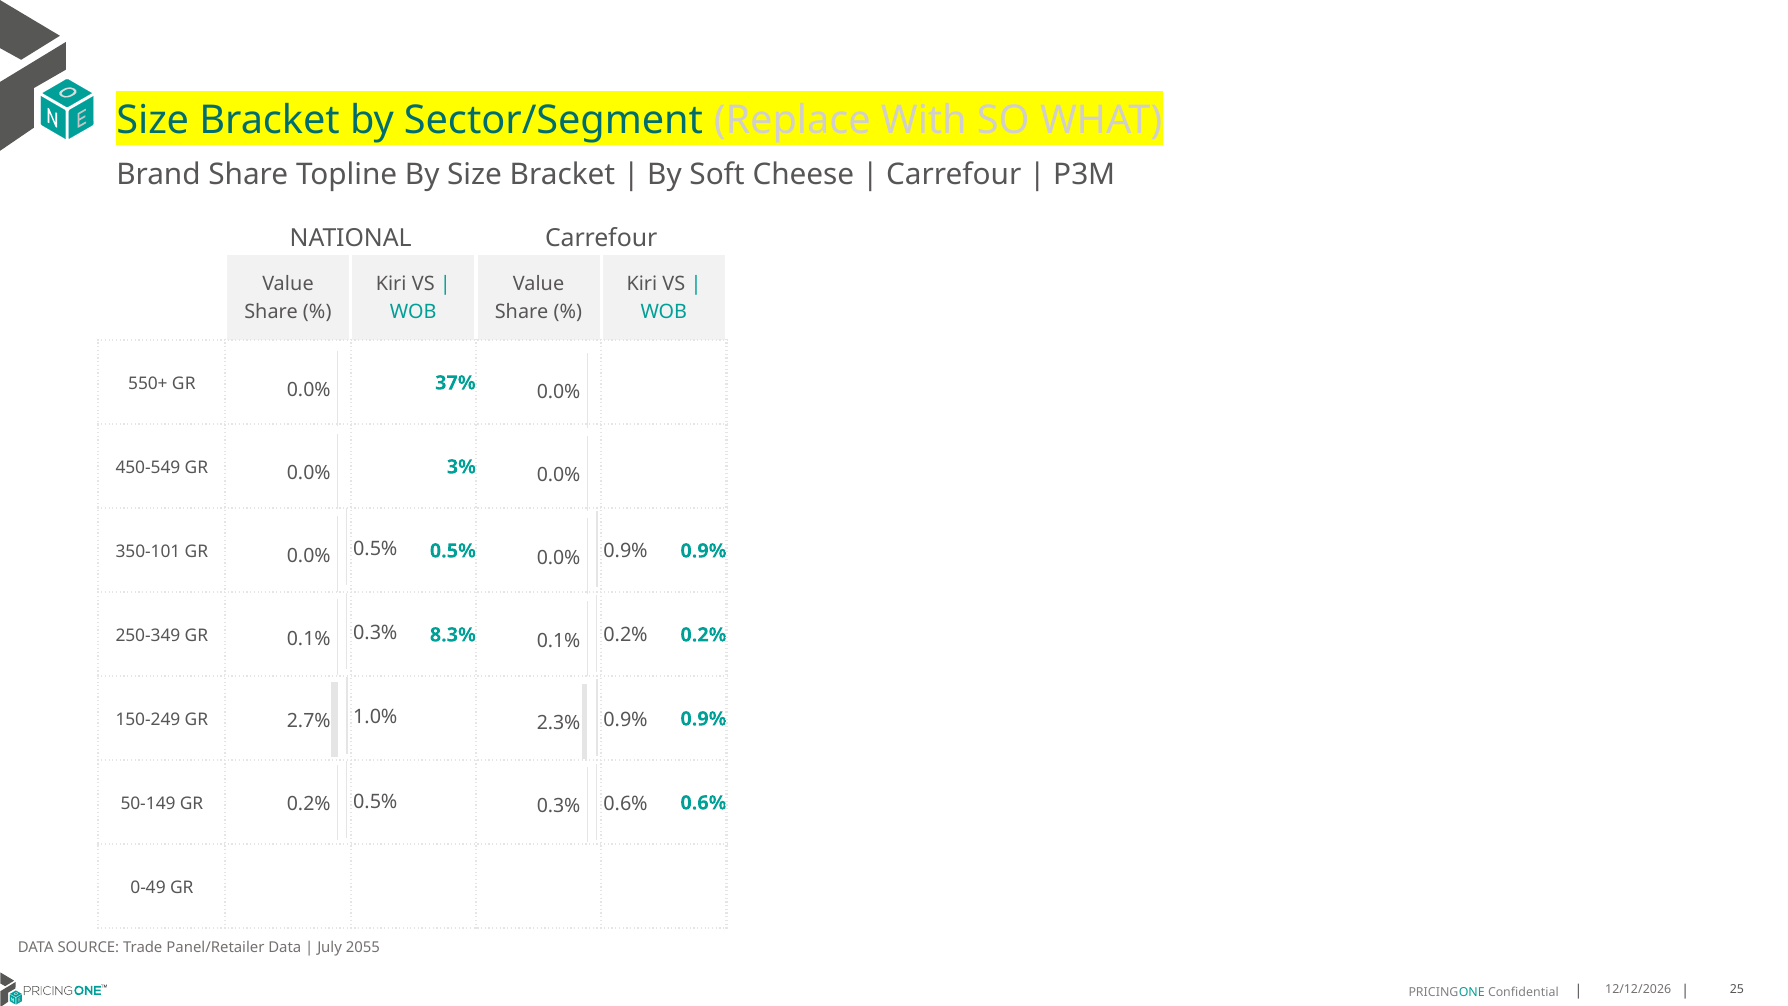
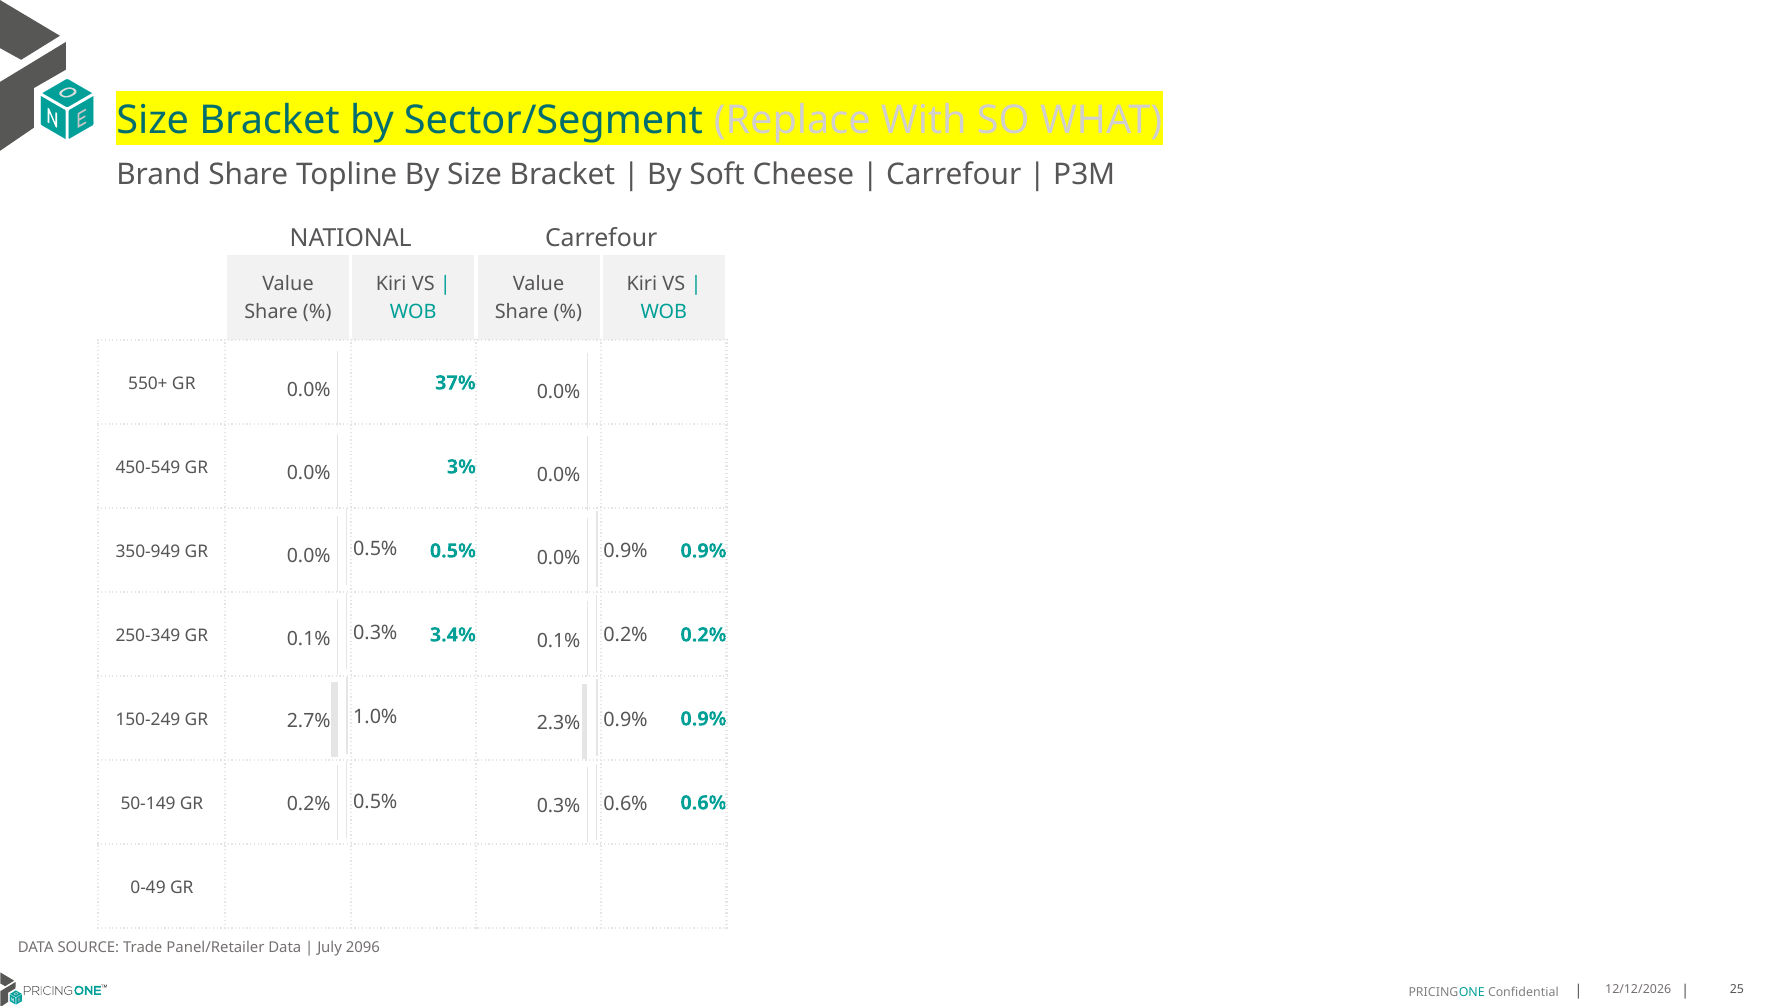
350-101: 350-101 -> 350-949 (148, 551)
8.3%: 8.3% -> 3.4% (453, 635)
2055: 2055 -> 2096 (363, 947)
